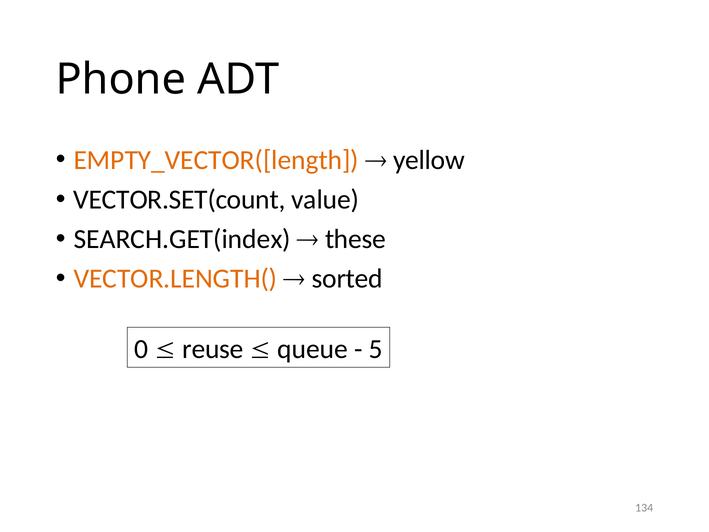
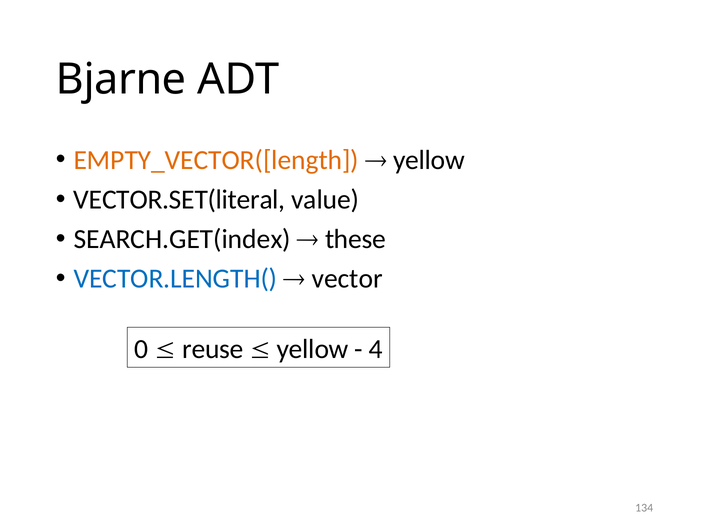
Phone: Phone -> Bjarne (121, 79)
VECTOR.SET(count: VECTOR.SET(count -> VECTOR.SET(literal (179, 199)
VECTOR.LENGTH( colour: orange -> blue (175, 279)
sorted: sorted -> vector (347, 279)
queue: queue -> yellow (313, 349)
5: 5 -> 4 (376, 349)
